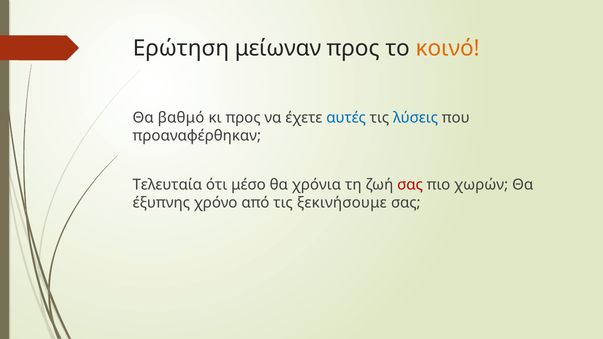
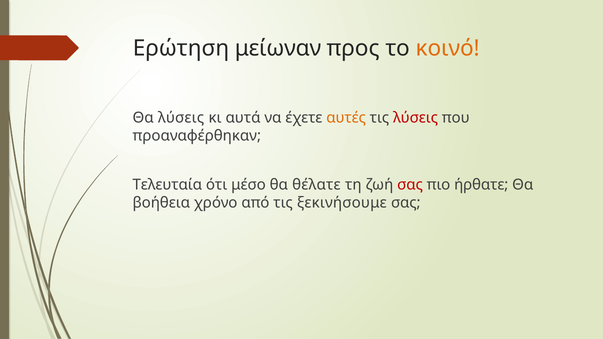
Θα βαθμό: βαθμό -> λύσεις (181, 118)
κι προς: προς -> αυτά (243, 118)
αυτές colour: blue -> orange (346, 118)
λύσεις colour: blue -> red (416, 118)
χρόνια: χρόνια -> θέλατε (316, 185)
χωρών: χωρών -> ήρθατε (481, 185)
έξυπνης: έξυπνης -> βοήθεια (161, 203)
